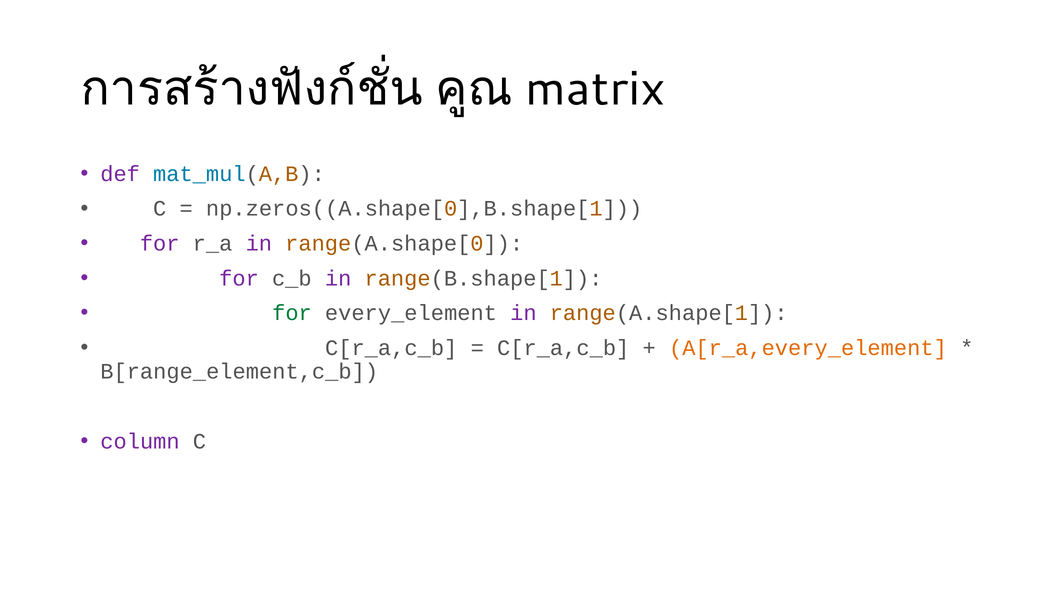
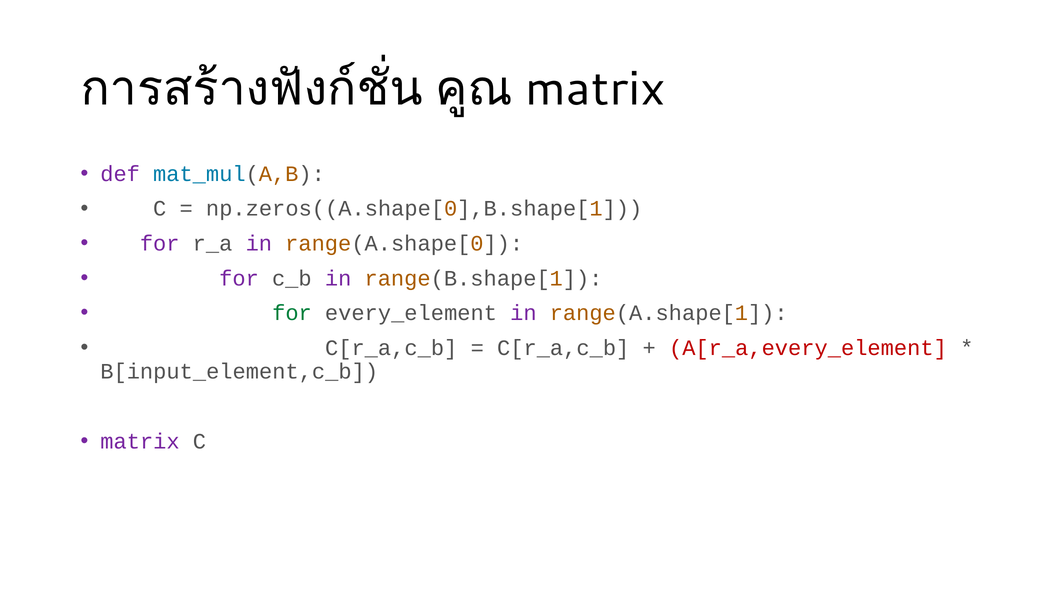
A[r_a,every_element colour: orange -> red (808, 348)
B[range_element,c_b: B[range_element,c_b -> B[input_element,c_b (239, 372)
column: column -> matrix (140, 441)
